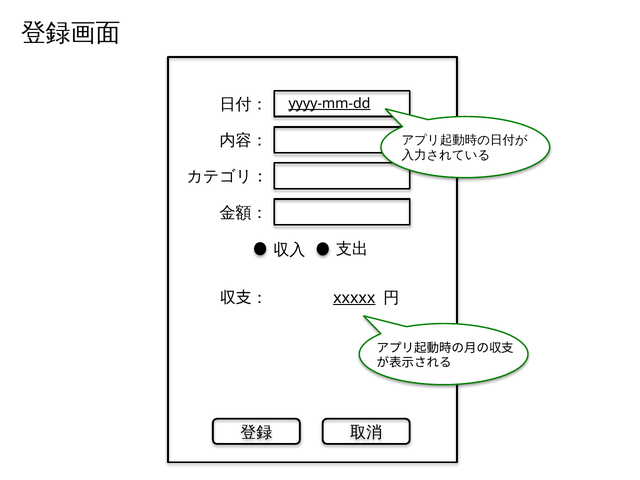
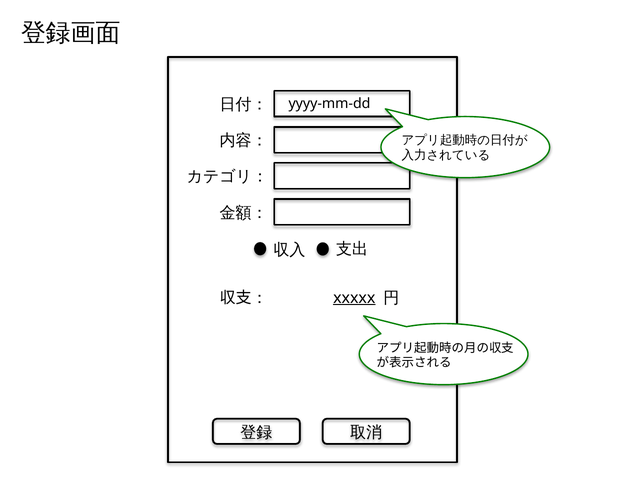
yyyy-mm-dd underline: present -> none (329, 103)
